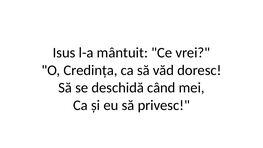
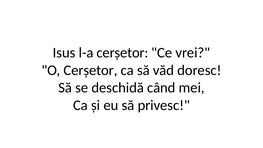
l-a mântuit: mântuit -> cerșetor (122, 53)
O Credința: Credința -> Cerșetor (90, 70)
